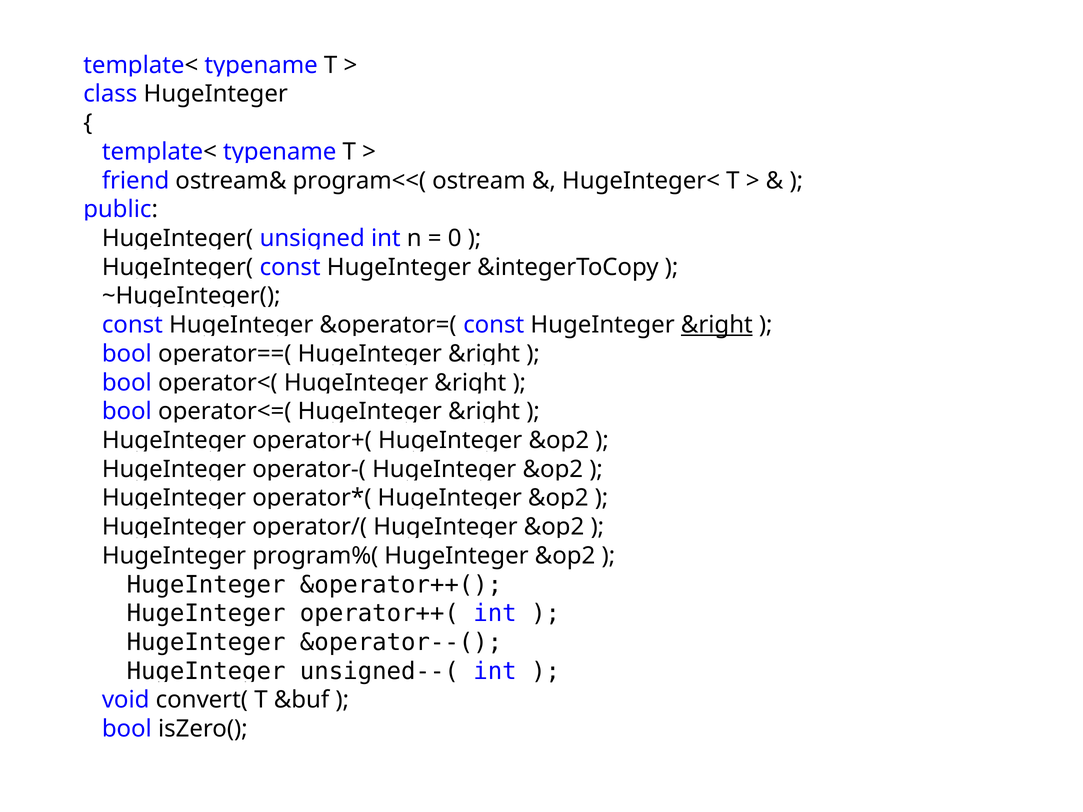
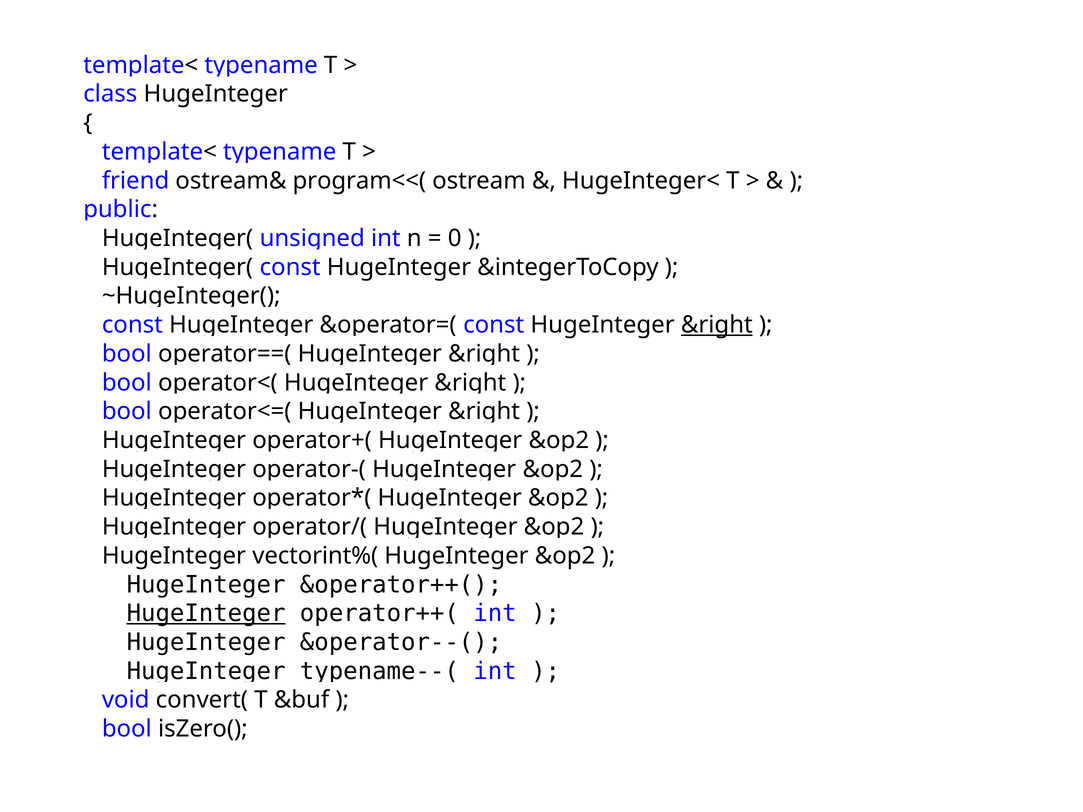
program%(: program%( -> vectorint%( (315, 556)
HugeInteger underline: none -> present (206, 614)
unsigned--(: unsigned--( -> typename--( (379, 671)
